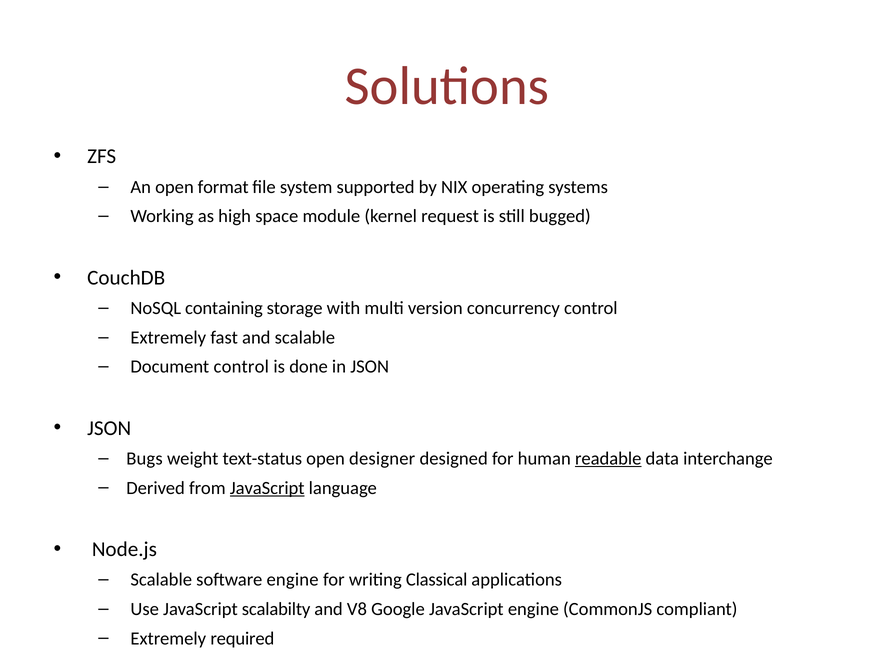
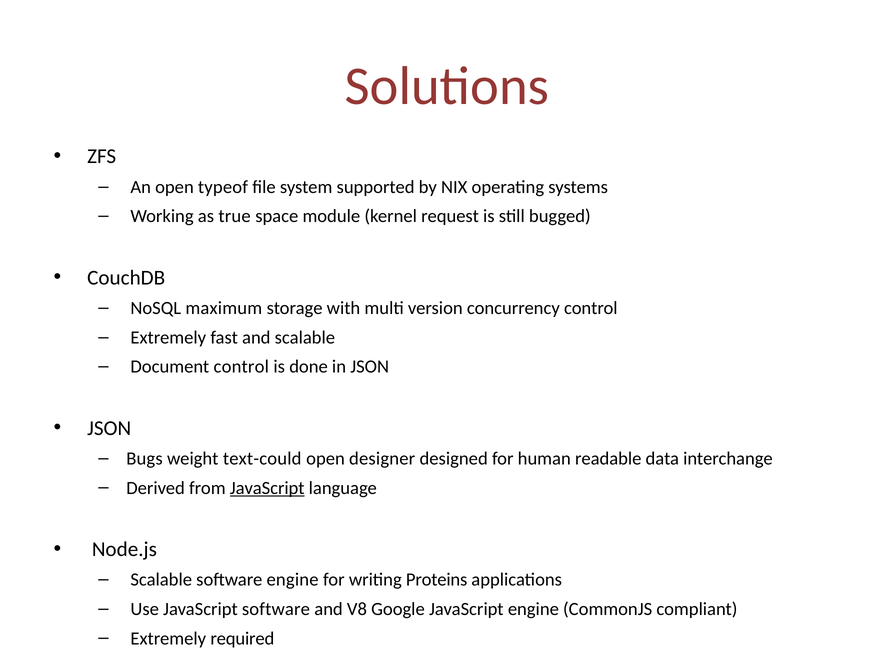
format: format -> typeof (223, 187)
high: high -> true (235, 217)
containing: containing -> maximum (224, 308)
text-status: text-status -> text-could (262, 459)
readable underline: present -> none (608, 459)
Classical: Classical -> Proteins (437, 580)
JavaScript scalabilty: scalabilty -> software (276, 610)
